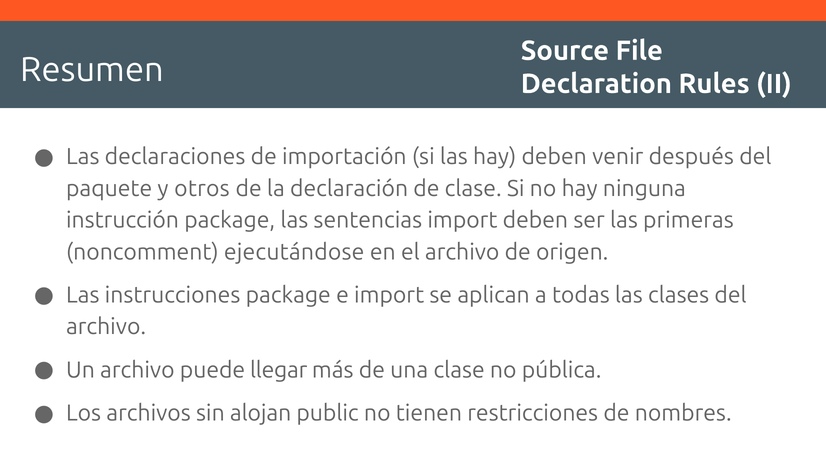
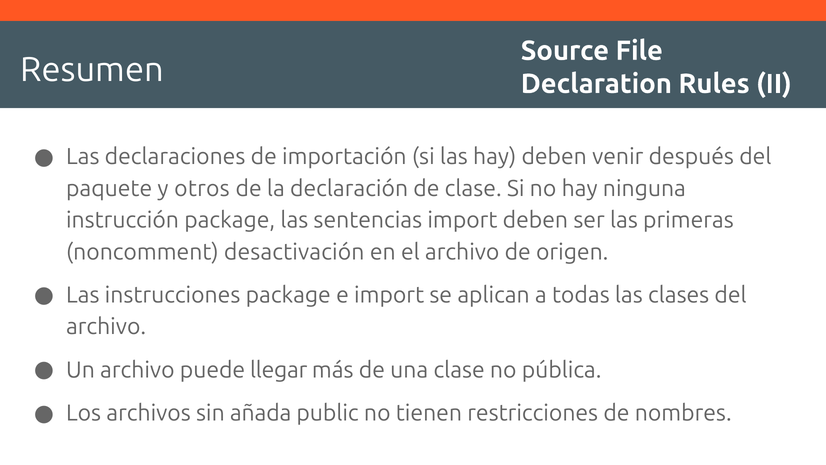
ejecutándose: ejecutándose -> desactivación (294, 252)
alojan: alojan -> añada (261, 413)
